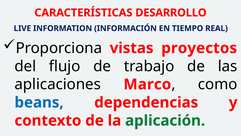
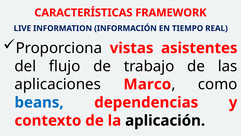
DESARROLLO: DESARROLLO -> FRAMEWORK (171, 13)
proyectos: proyectos -> asistentes (199, 48)
aplicación colour: green -> black (165, 120)
